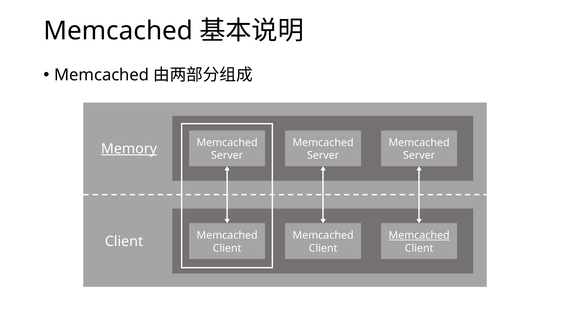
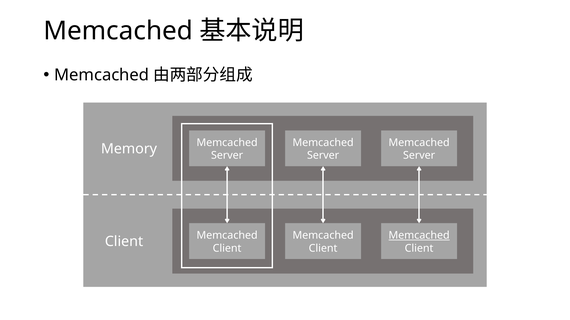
Memory underline: present -> none (129, 149)
